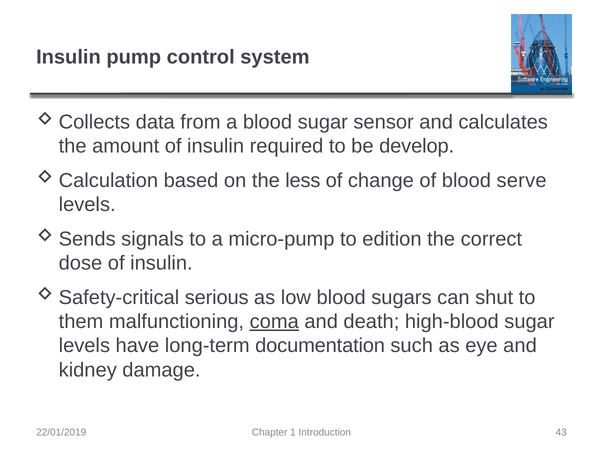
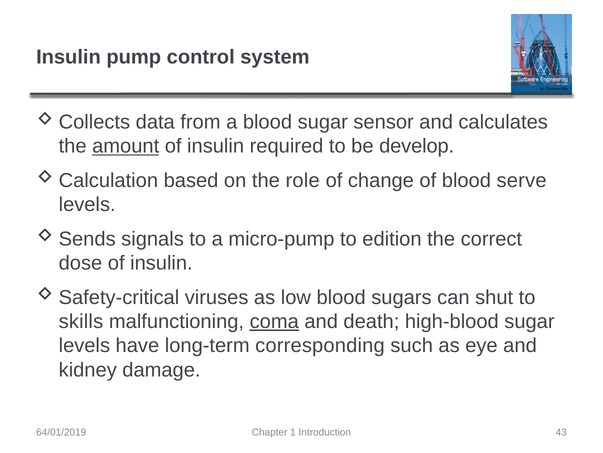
amount underline: none -> present (126, 146)
less: less -> role (303, 180)
serious: serious -> viruses (217, 297)
them: them -> skills (81, 321)
documentation: documentation -> corresponding (320, 345)
22/01/2019: 22/01/2019 -> 64/01/2019 (61, 432)
